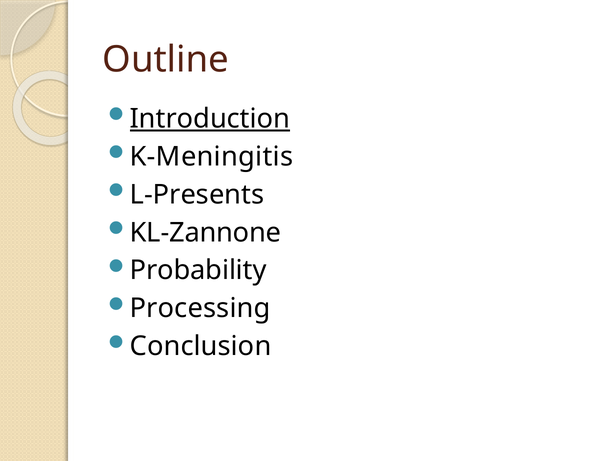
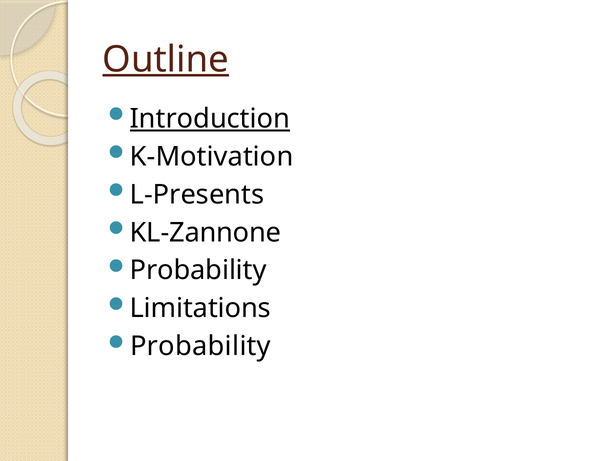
Outline underline: none -> present (166, 59)
K-Meningitis: K-Meningitis -> K-Motivation (212, 156)
Processing: Processing -> Limitations (200, 308)
Conclusion: Conclusion -> Probability (200, 346)
